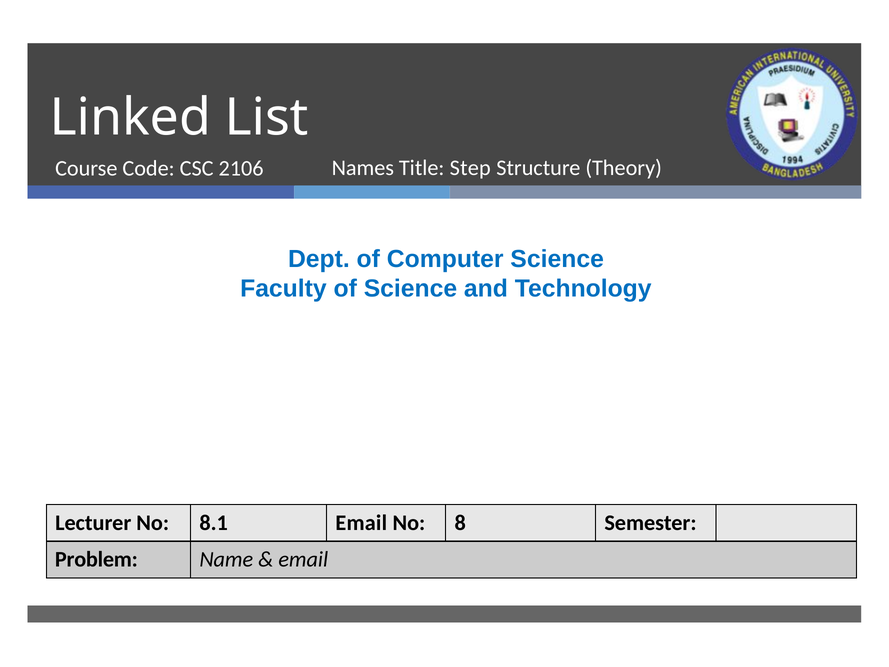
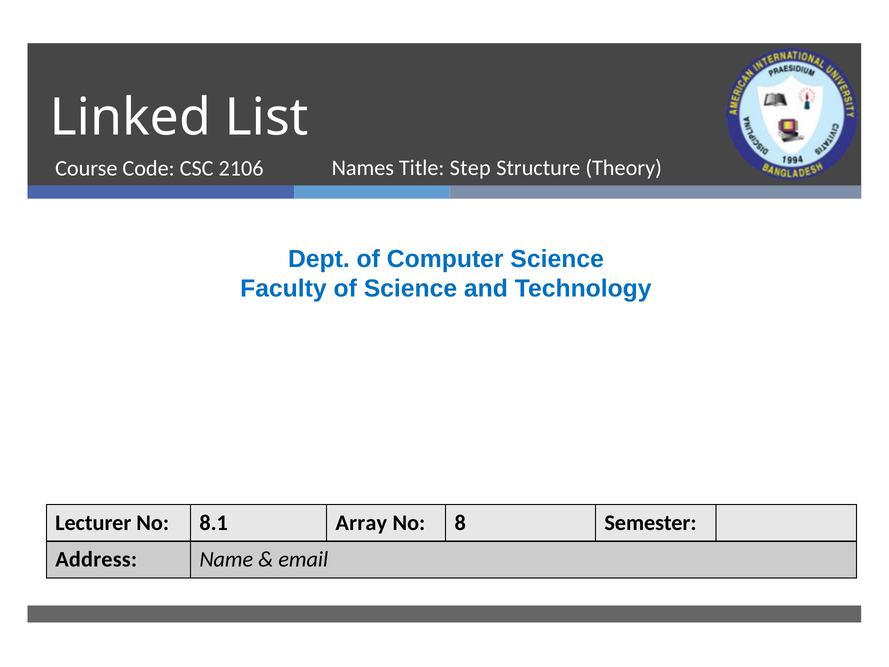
8.1 Email: Email -> Array (361, 522)
Problem: Problem -> Address (96, 559)
